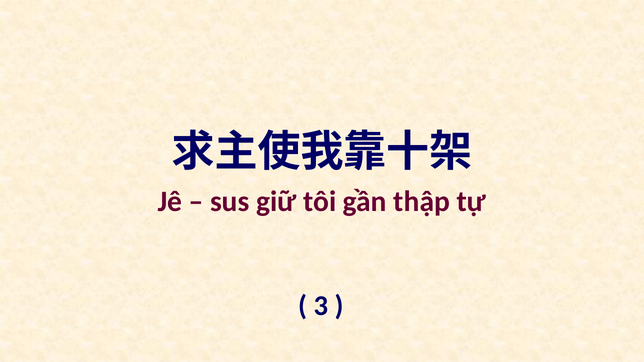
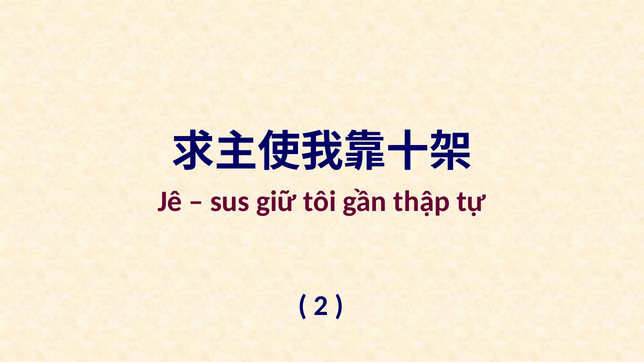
3: 3 -> 2 (321, 306)
